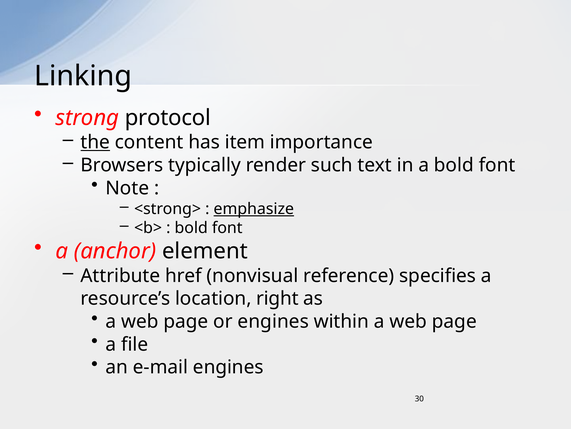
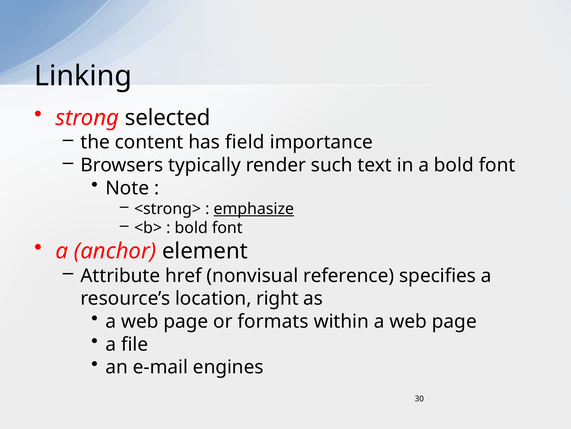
protocol: protocol -> selected (168, 118)
the underline: present -> none (95, 142)
item: item -> field (245, 142)
or engines: engines -> formats (273, 321)
